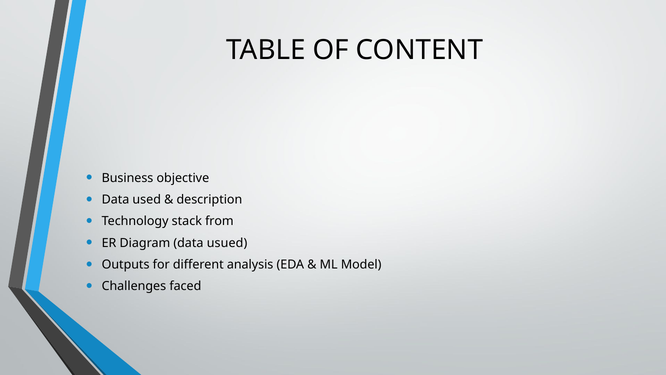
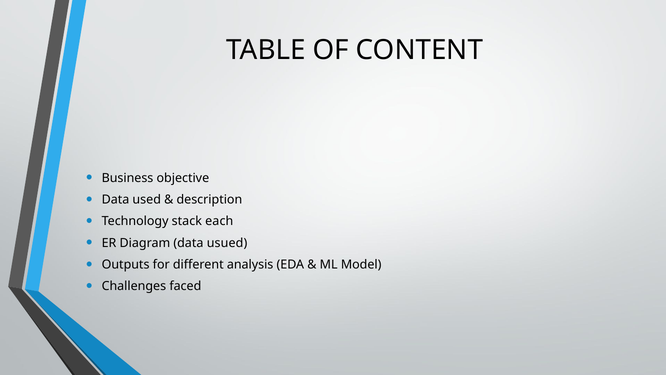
from: from -> each (219, 221)
